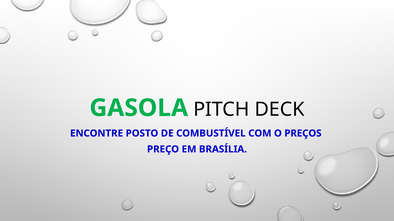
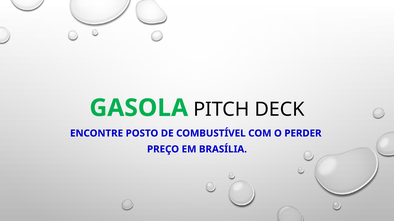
PREÇOS: PREÇOS -> PERDER (303, 134)
